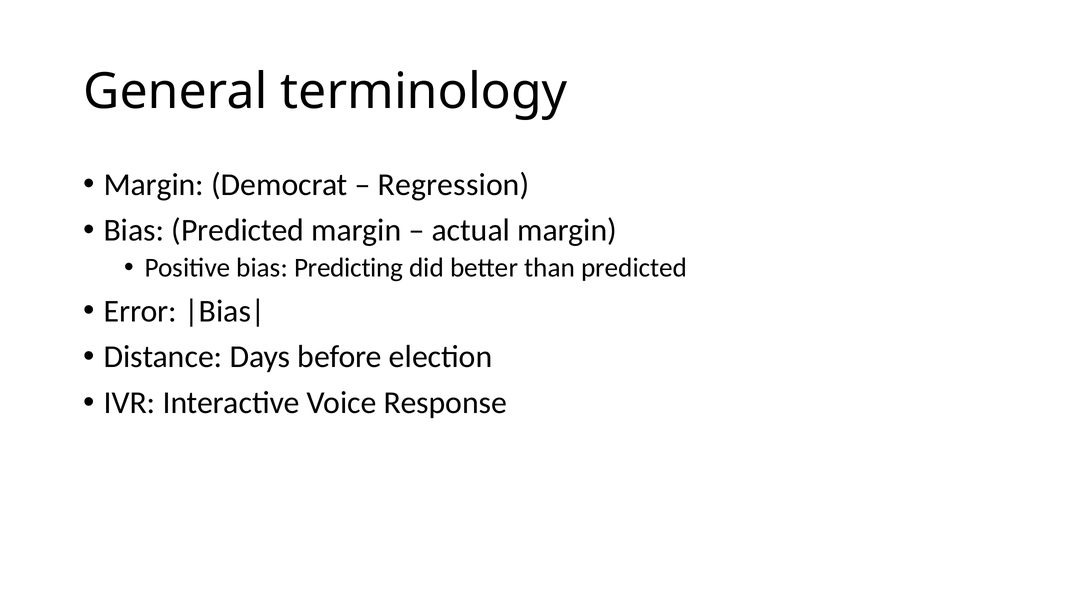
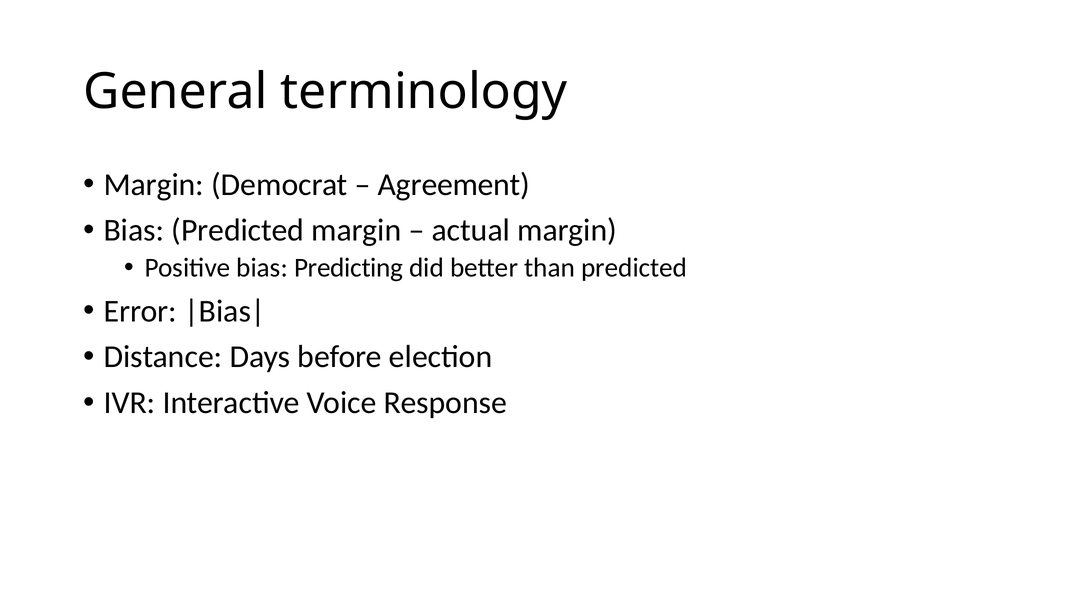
Regression: Regression -> Agreement (454, 184)
